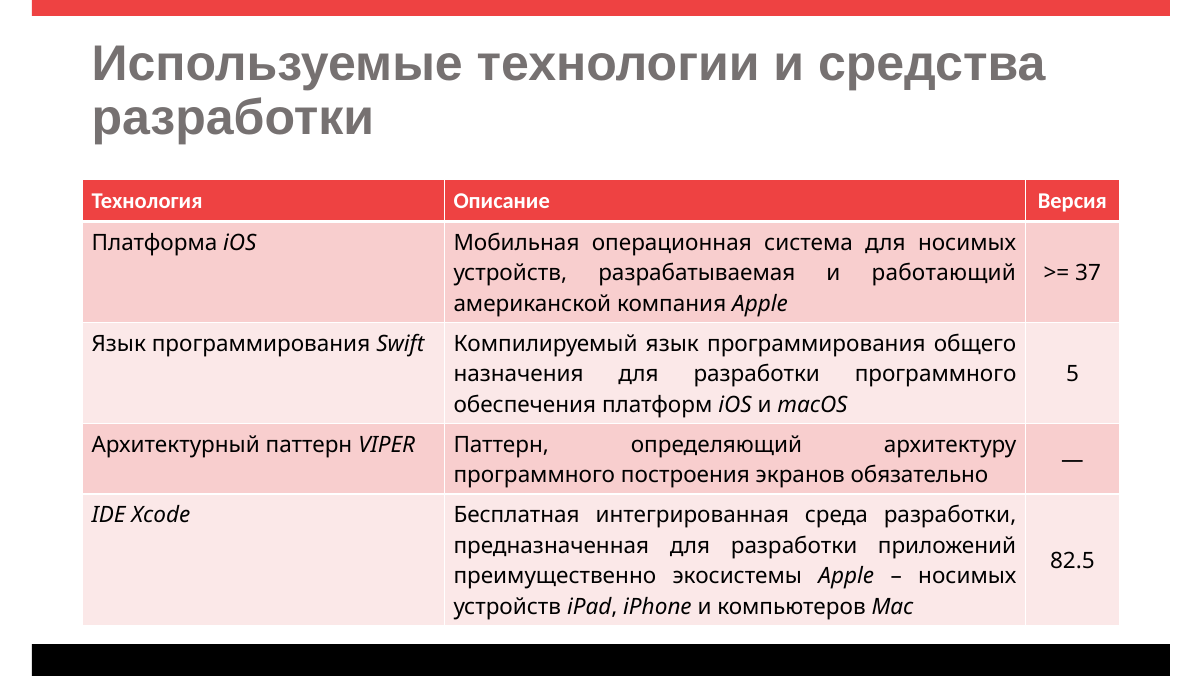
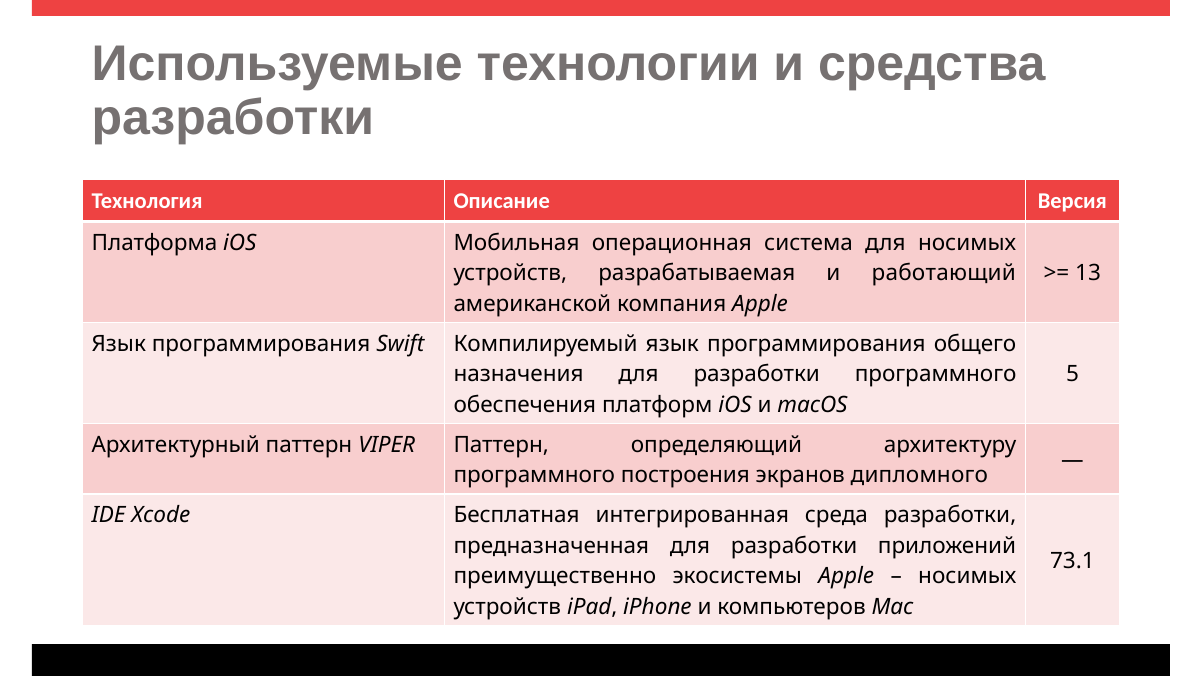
37: 37 -> 13 (1088, 273)
обязательно: обязательно -> дипломного (919, 475)
82.5: 82.5 -> 73.1 (1072, 561)
